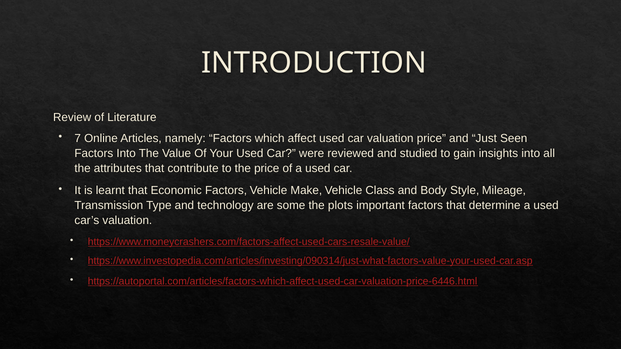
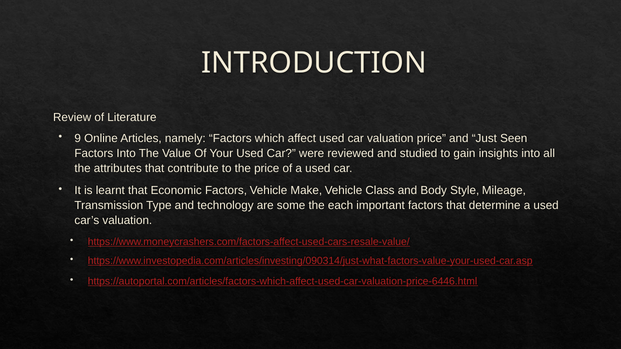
7: 7 -> 9 (78, 138)
plots: plots -> each (341, 206)
